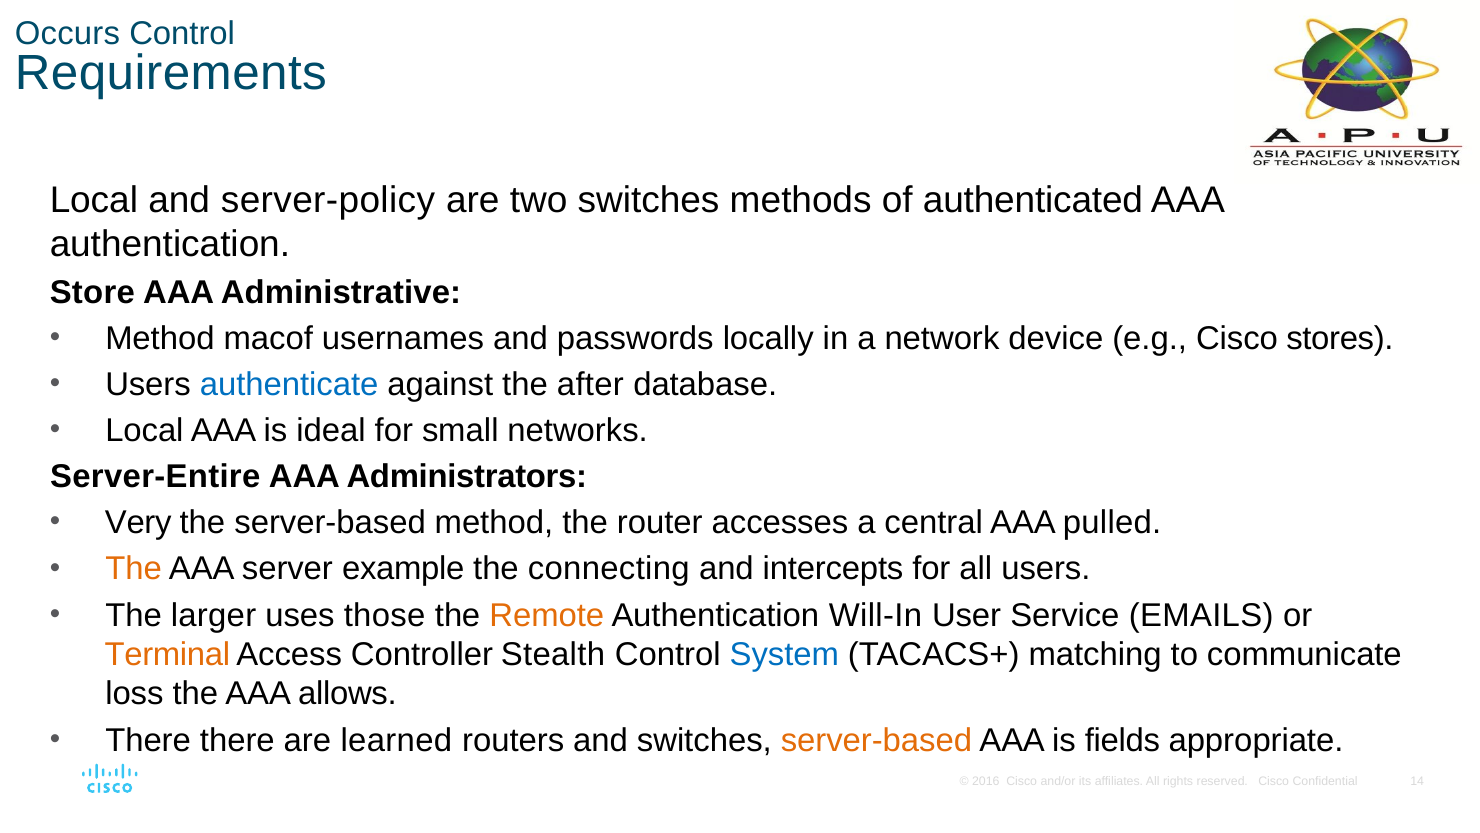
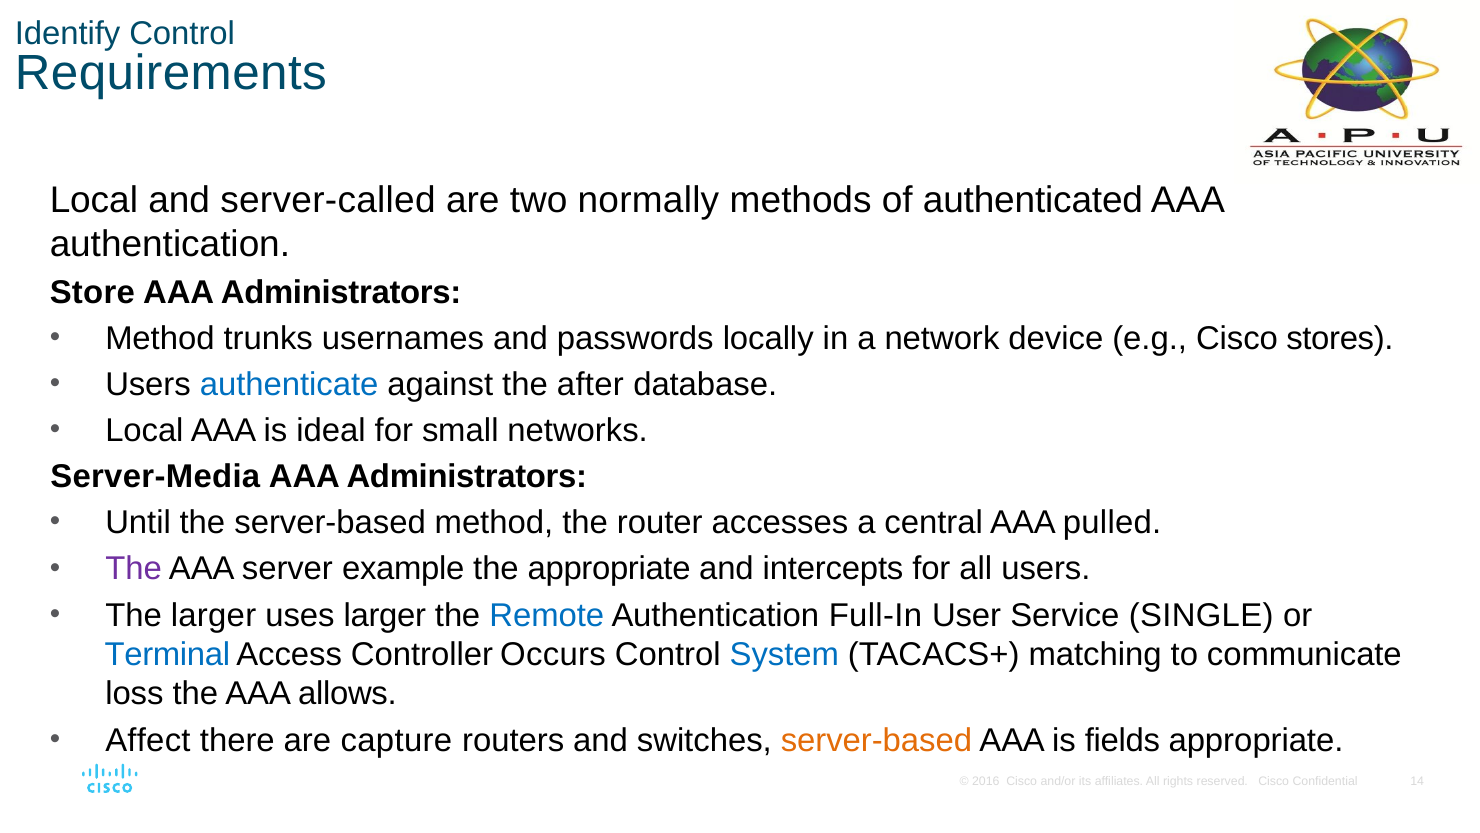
Occurs: Occurs -> Identify (68, 34)
server-policy: server-policy -> server-called (328, 200)
two switches: switches -> normally (648, 200)
Administrative: Administrative -> Administrators (341, 293)
macof: macof -> trunks (268, 339)
Server-Entire: Server-Entire -> Server-Media (155, 477)
Very: Very -> Until (138, 523)
The colour: orange -> purple (134, 569)
the connecting: connecting -> appropriate (609, 569)
uses those: those -> larger (385, 615)
Remote colour: orange -> blue (547, 615)
Will-In: Will-In -> Full-In (875, 615)
EMAILS: EMAILS -> SINGLE (1201, 615)
Terminal colour: orange -> blue (167, 654)
Stealth: Stealth -> Occurs (553, 654)
There: There -> Affect (148, 740)
learned: learned -> capture (396, 740)
